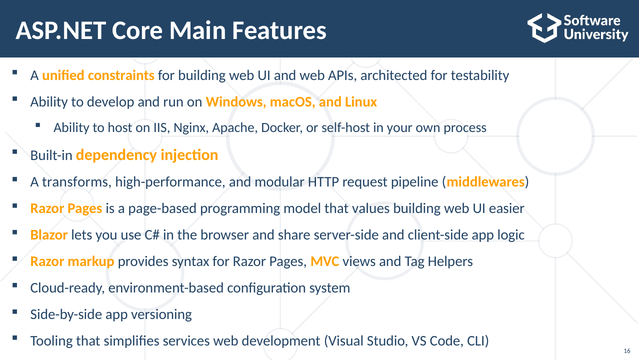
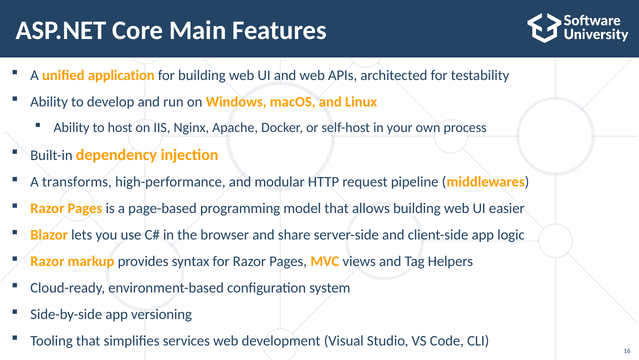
constraints: constraints -> application (121, 75)
values: values -> allows (371, 208)
